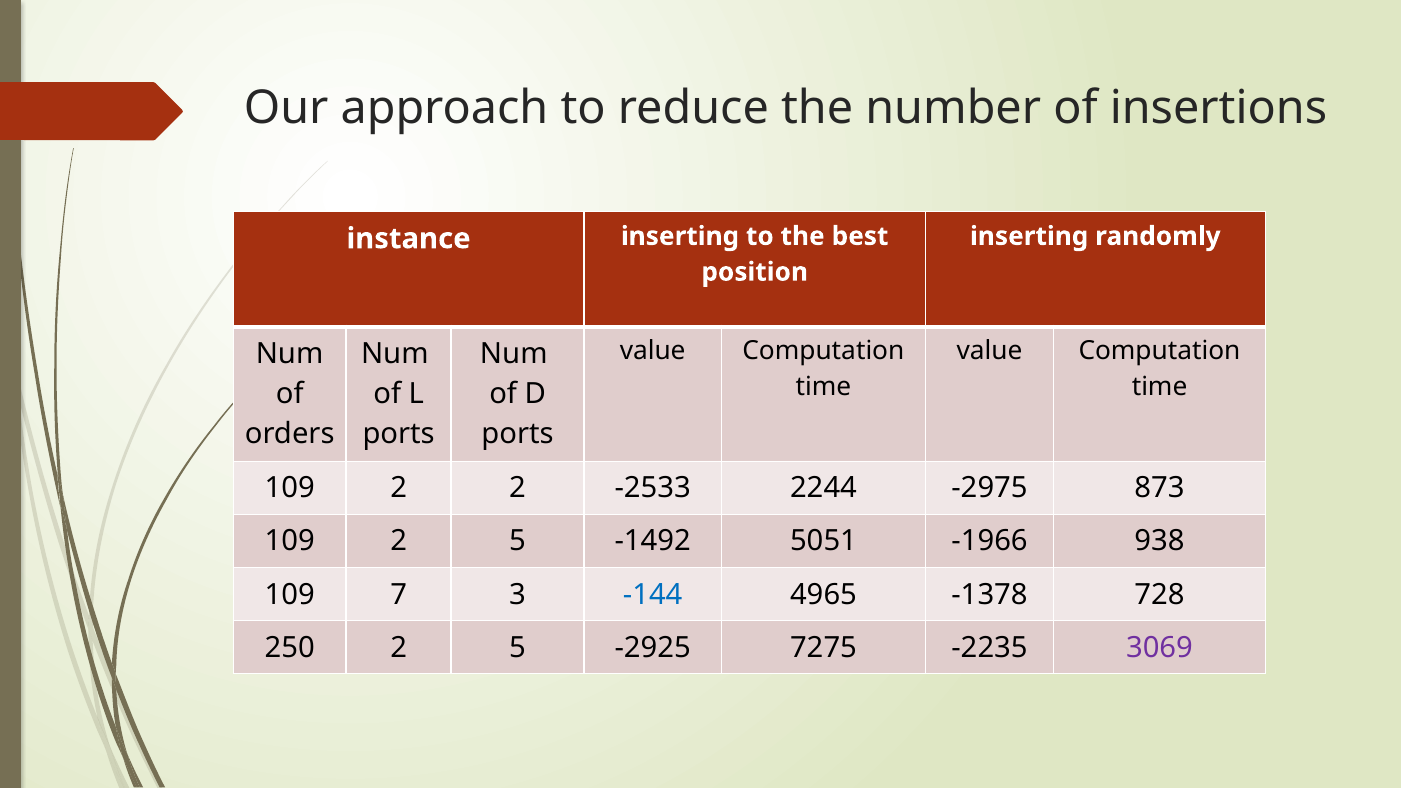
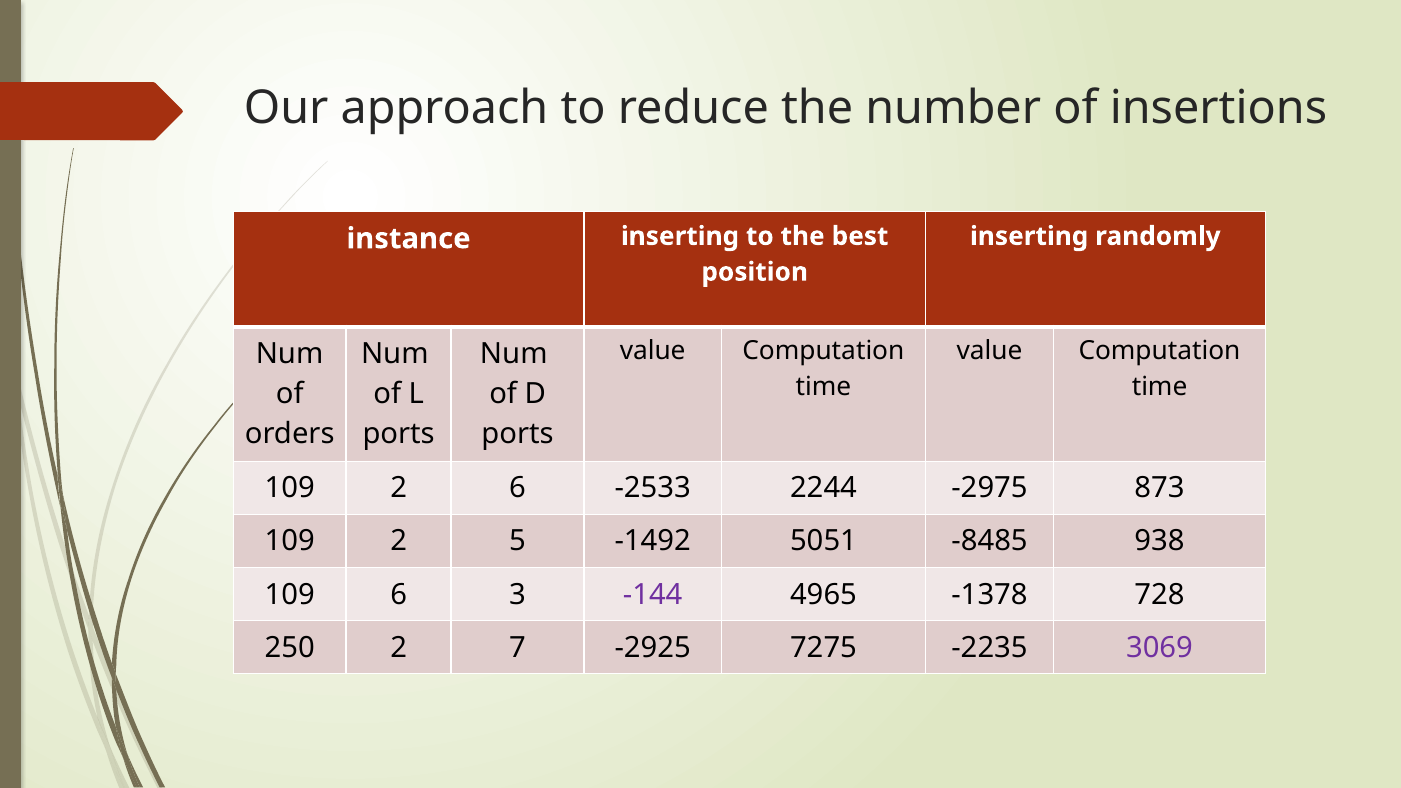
2 2: 2 -> 6 (518, 488)
-1966: -1966 -> -8485 (990, 541)
109 7: 7 -> 6 (399, 594)
-144 colour: blue -> purple (653, 594)
250 2 5: 5 -> 7 (518, 648)
